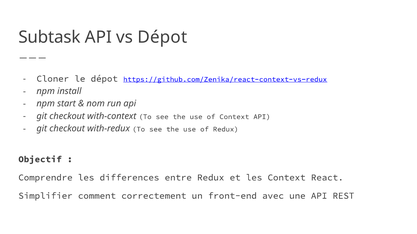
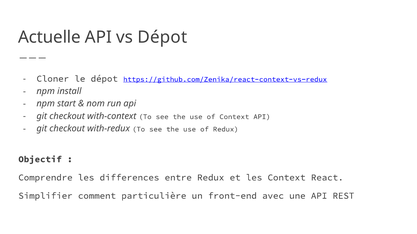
Subtask: Subtask -> Actuelle (50, 37)
correctement: correctement -> particulière (154, 196)
